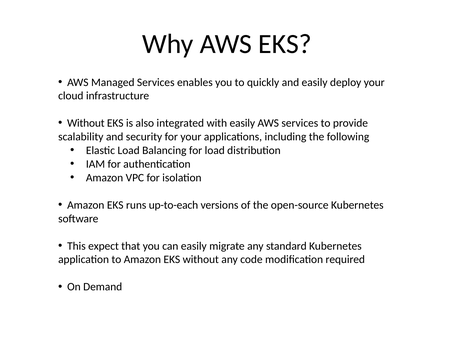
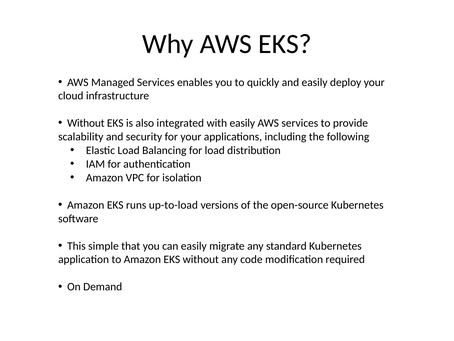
up-to-each: up-to-each -> up-to-load (173, 205)
expect: expect -> simple (103, 246)
